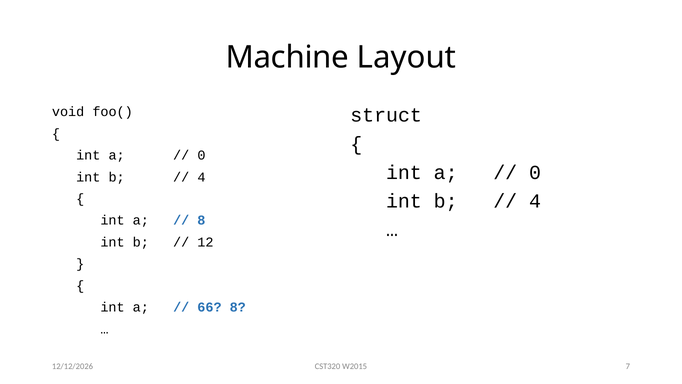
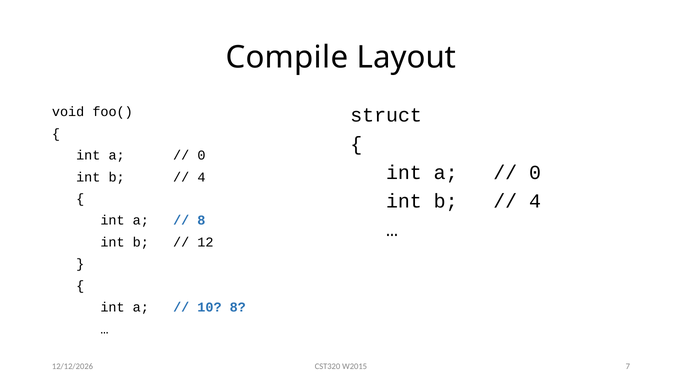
Machine: Machine -> Compile (287, 57)
66: 66 -> 10 (209, 307)
